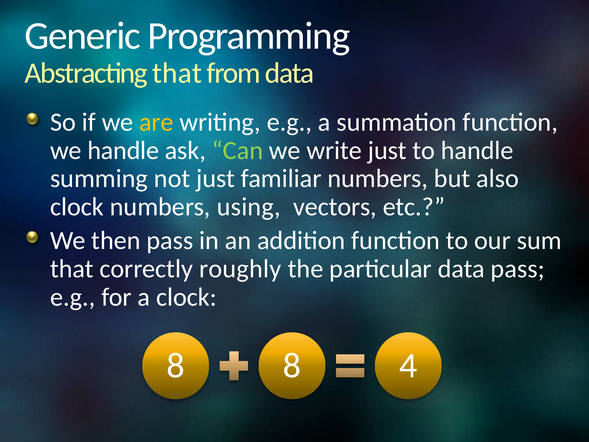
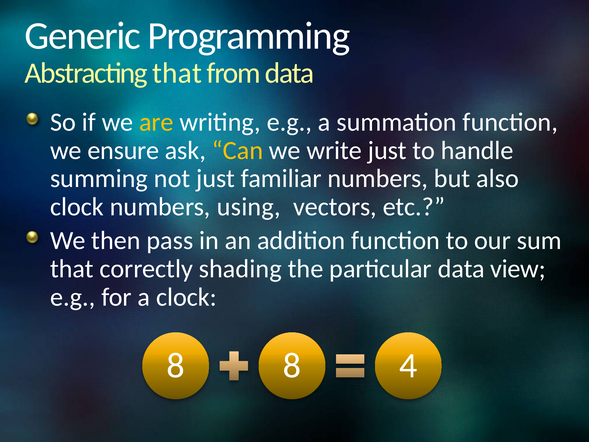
we handle: handle -> ensure (123, 150)
Can colour: light green -> yellow (237, 150)
roughly: roughly -> shading (240, 269)
data pass: pass -> view (518, 269)
